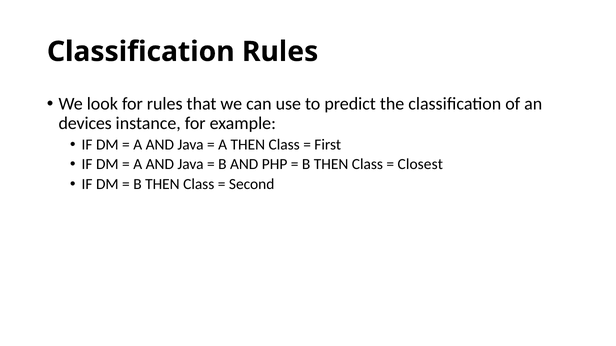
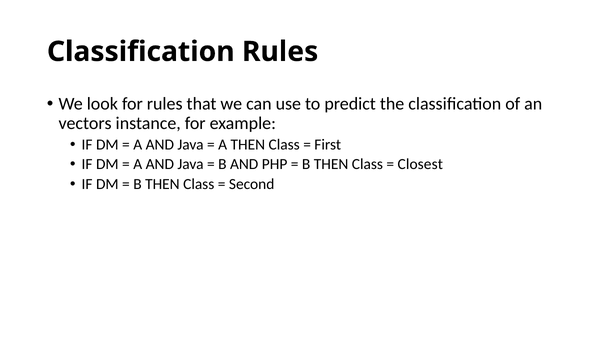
devices: devices -> vectors (85, 124)
